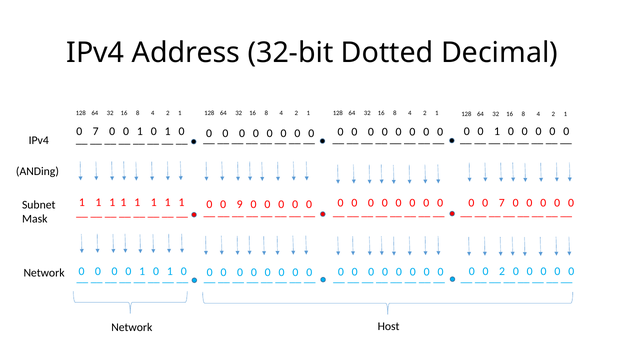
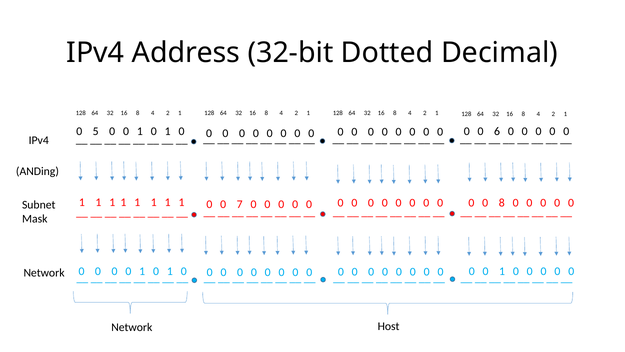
7: 7 -> 5 (96, 131)
1: 1 -> 6 (497, 131)
9: 9 -> 7 (240, 204)
0 0 7: 7 -> 8 (502, 202)
2: 2 -> 1 (502, 271)
